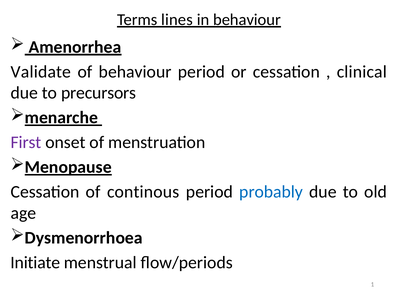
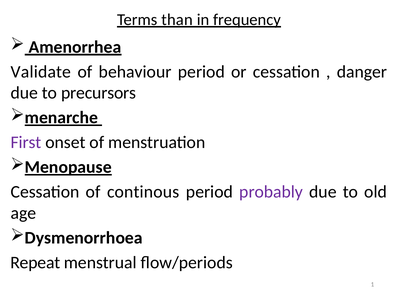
lines: lines -> than (177, 20)
in behaviour: behaviour -> frequency (247, 20)
clinical: clinical -> danger (362, 72)
probably colour: blue -> purple (271, 192)
Initiate: Initiate -> Repeat (35, 263)
